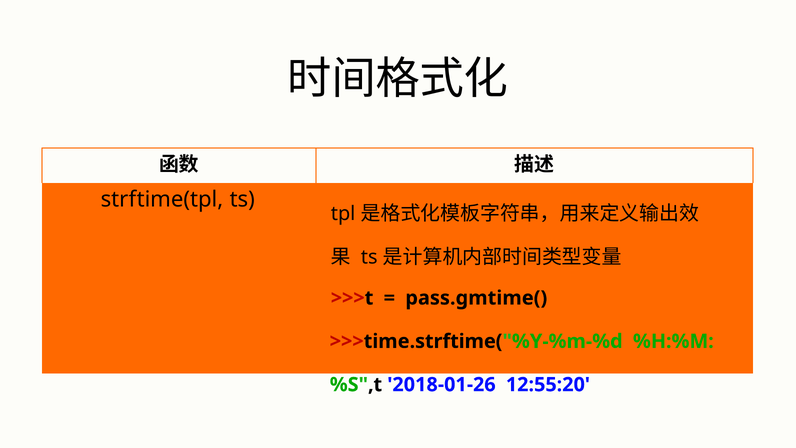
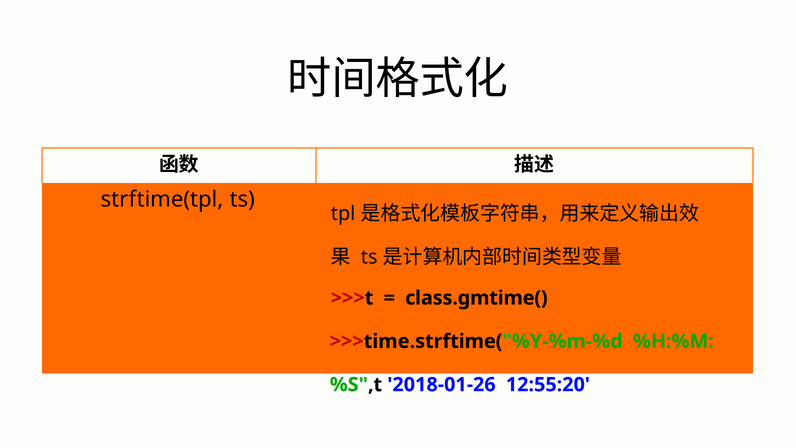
pass.gmtime(: pass.gmtime( -> class.gmtime( (476, 298)
